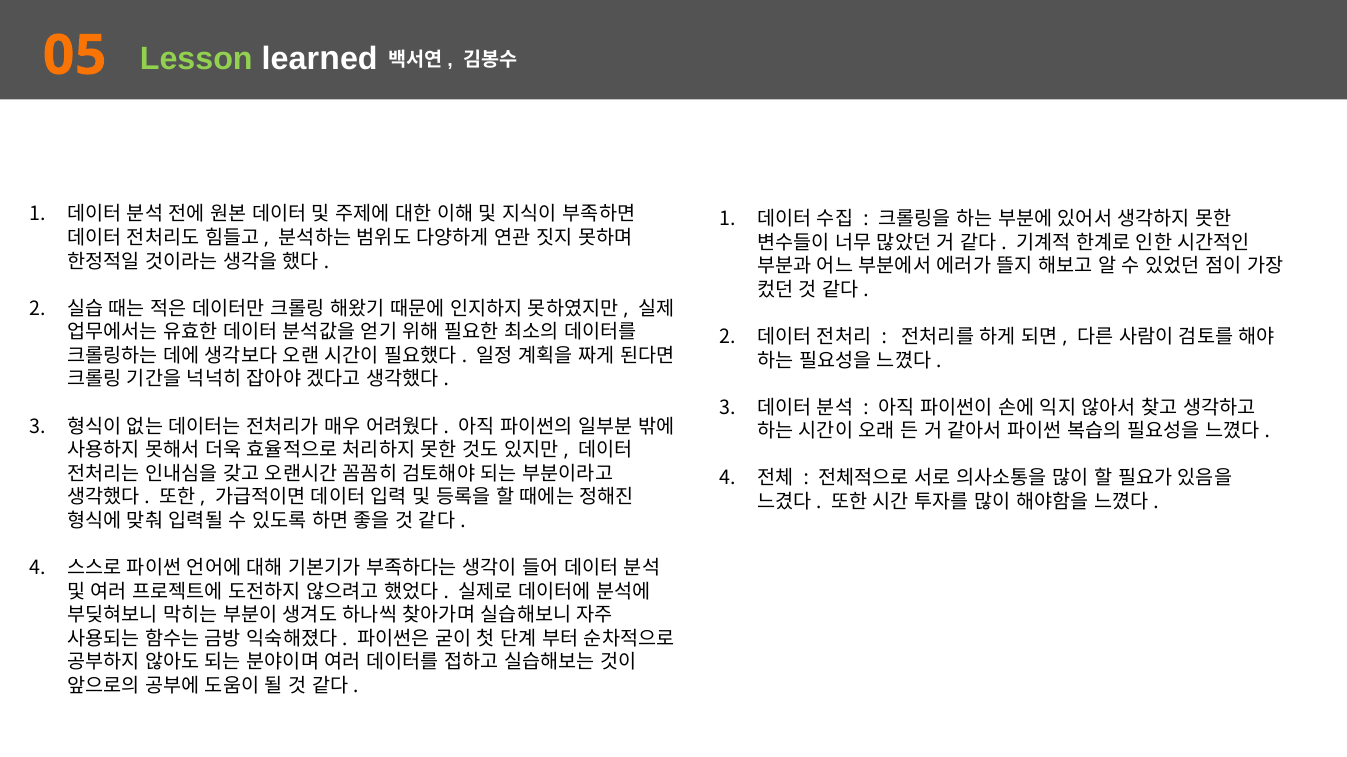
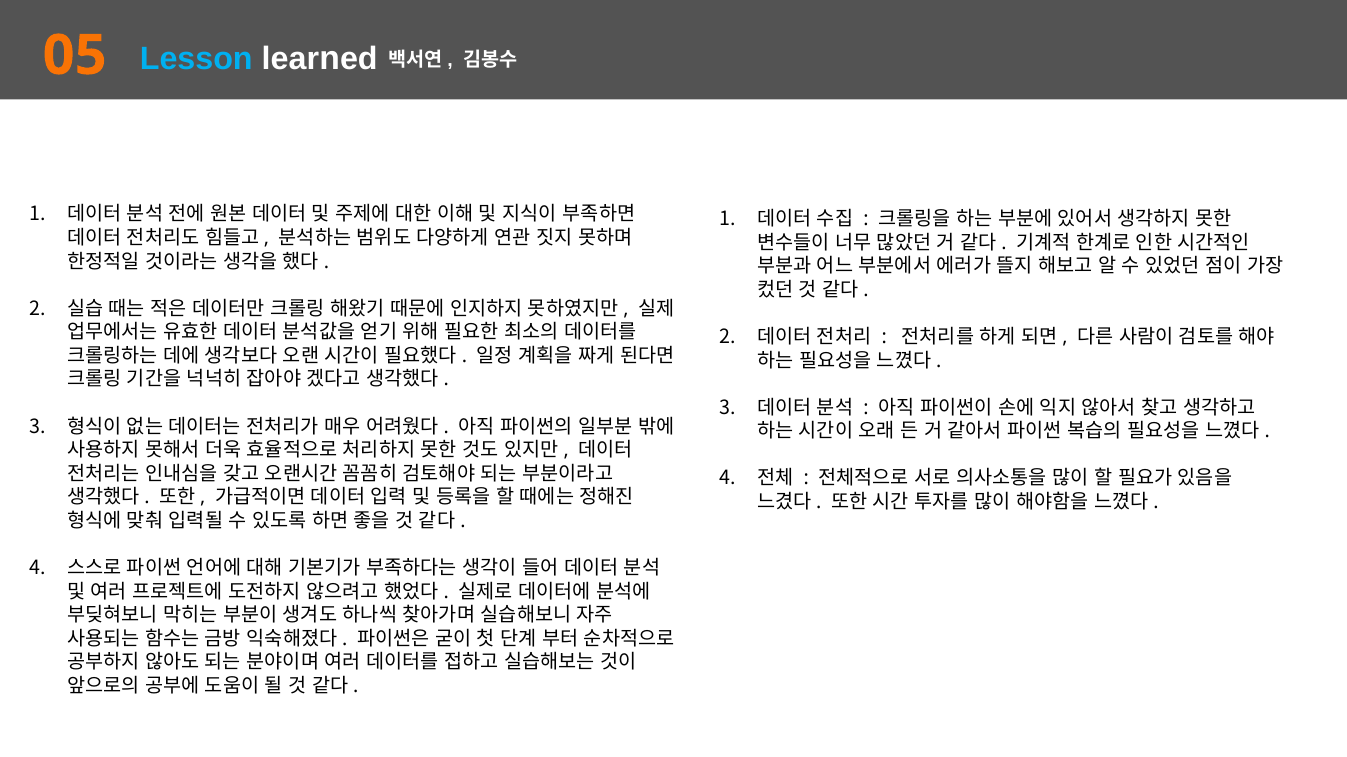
Lesson colour: light green -> light blue (196, 59)
